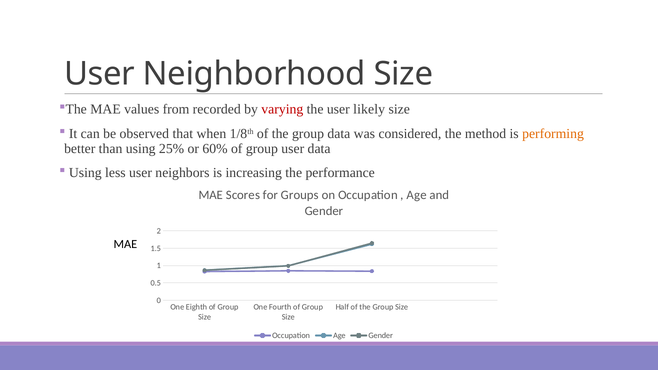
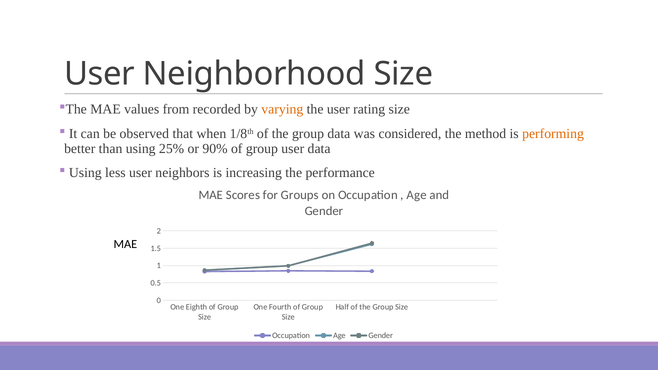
varying colour: red -> orange (282, 109)
likely: likely -> rating (369, 109)
60%: 60% -> 90% (215, 149)
